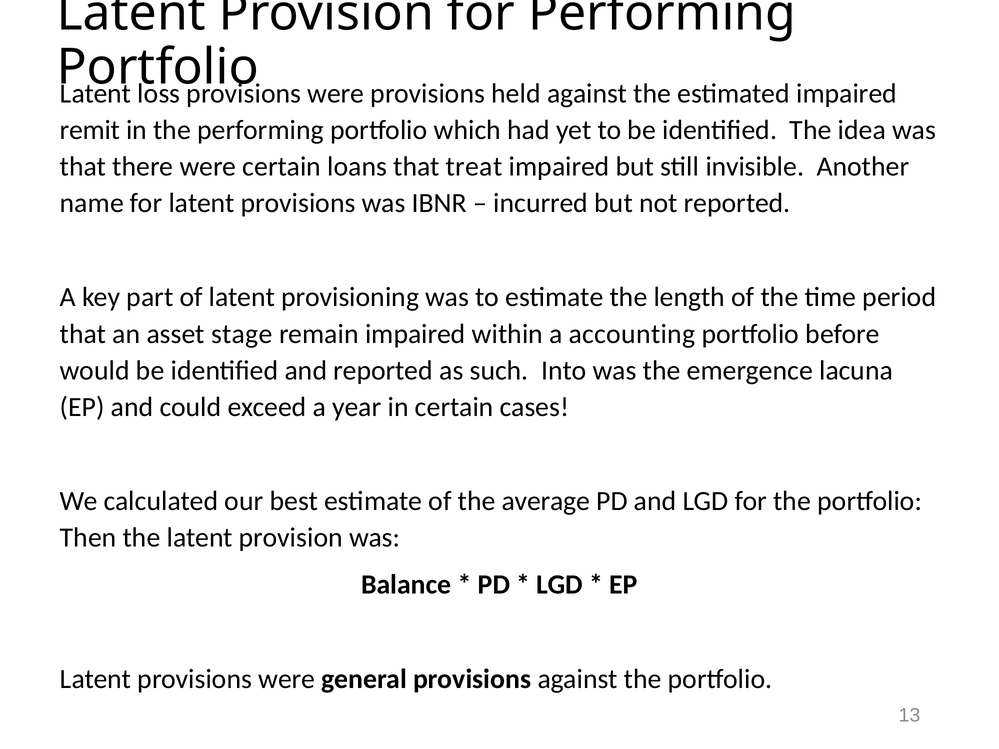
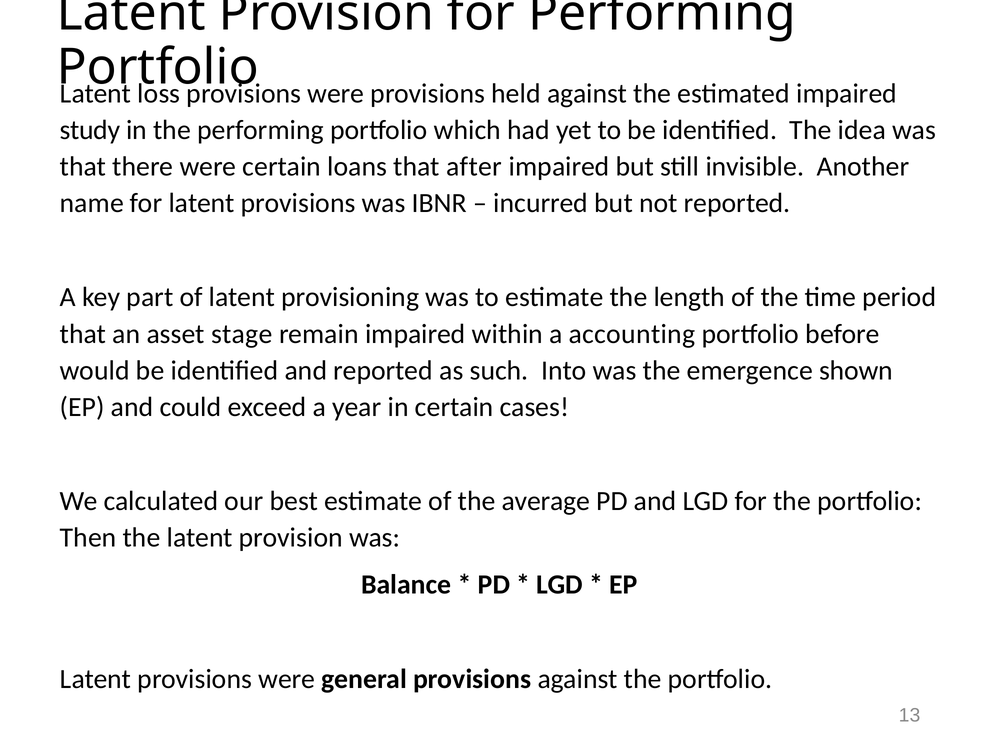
remit: remit -> study (90, 130)
treat: treat -> after (474, 167)
lacuna: lacuna -> shown (856, 371)
